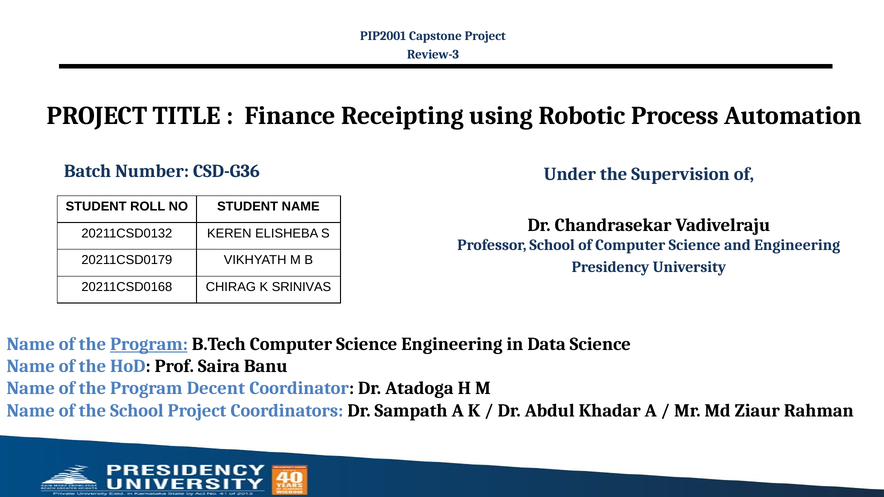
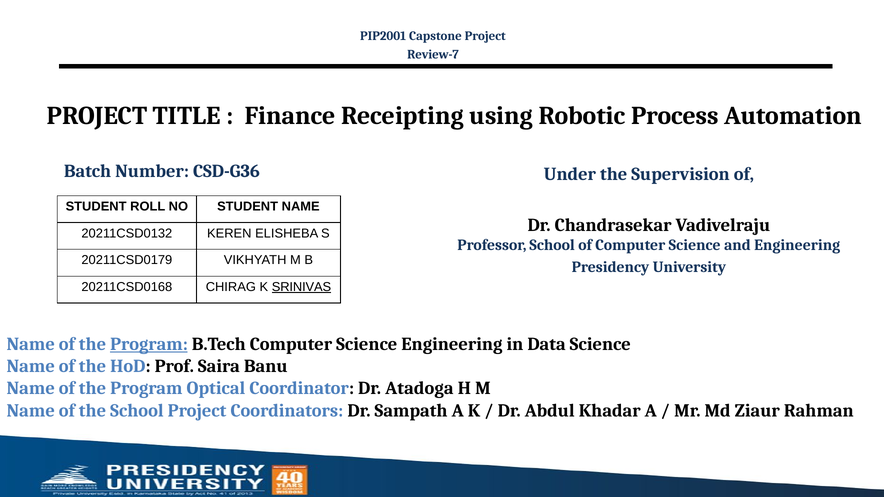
Review-3: Review-3 -> Review-7 (433, 54)
SRINIVAS underline: none -> present (301, 287)
Decent: Decent -> Optical (216, 389)
